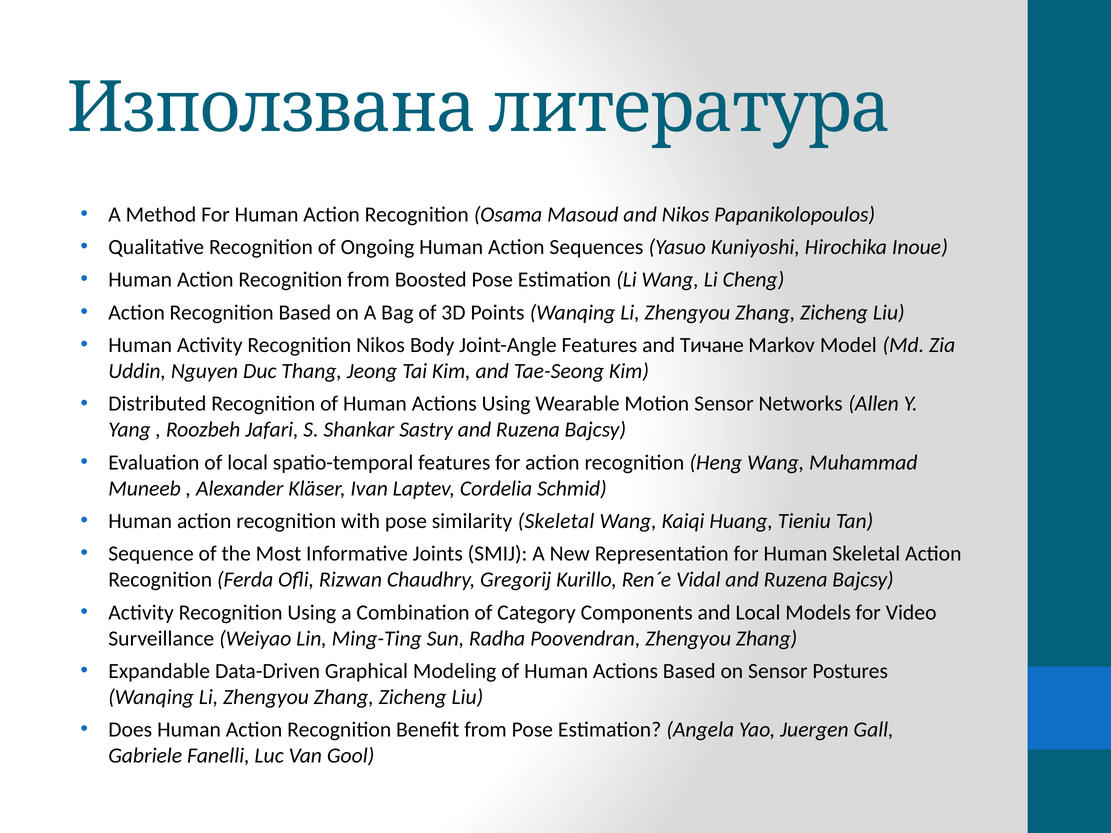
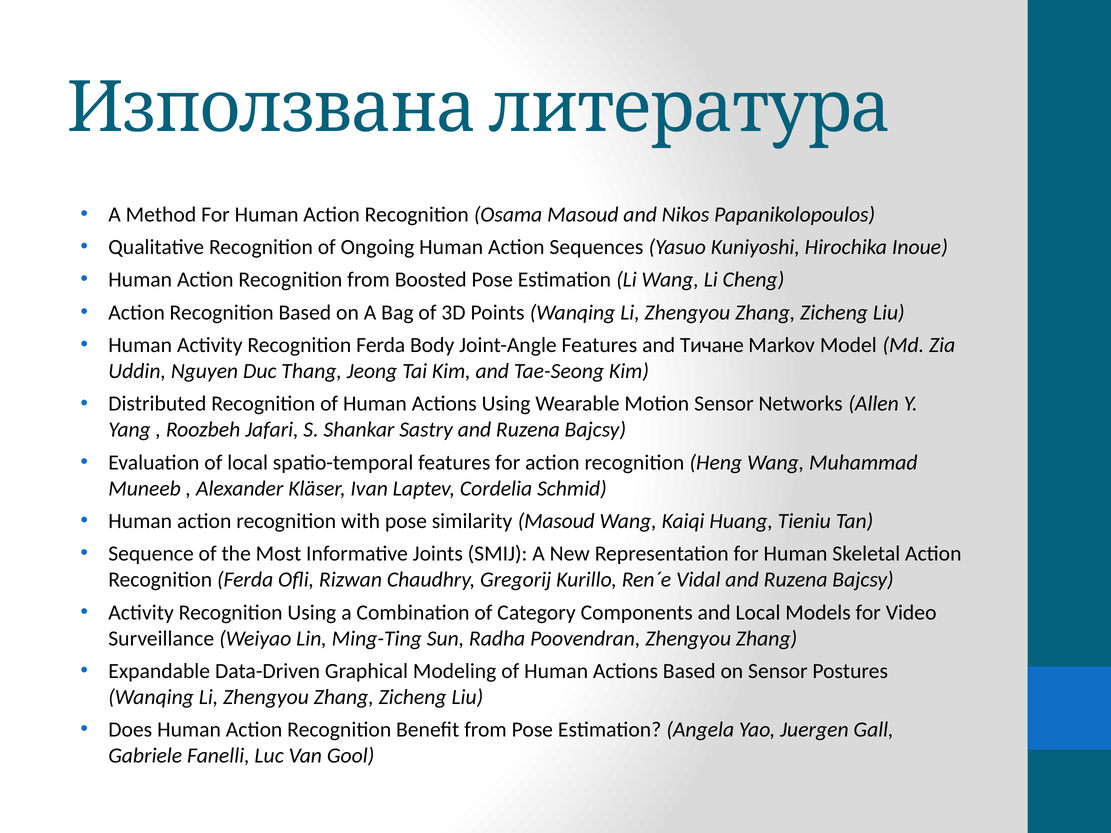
Activity Recognition Nikos: Nikos -> Ferda (381, 345)
similarity Skeletal: Skeletal -> Masoud (556, 521)
